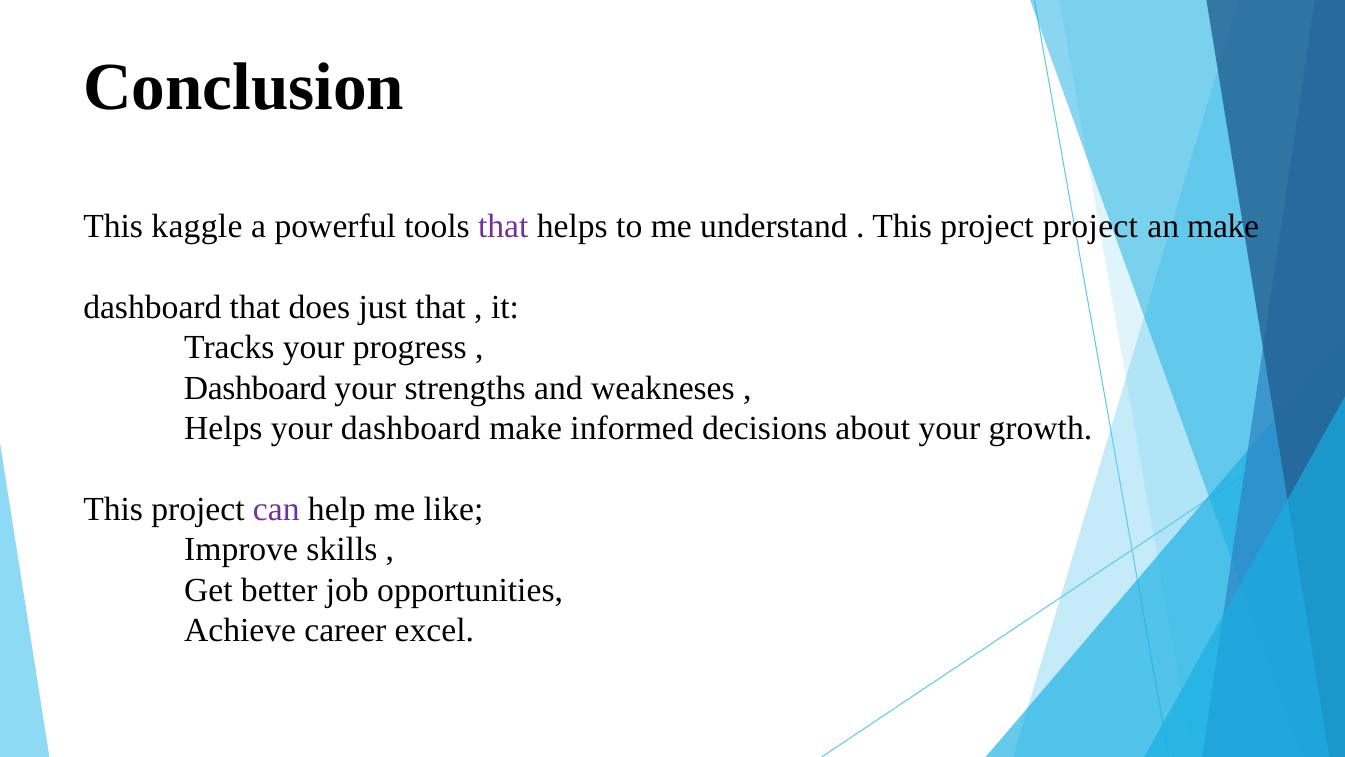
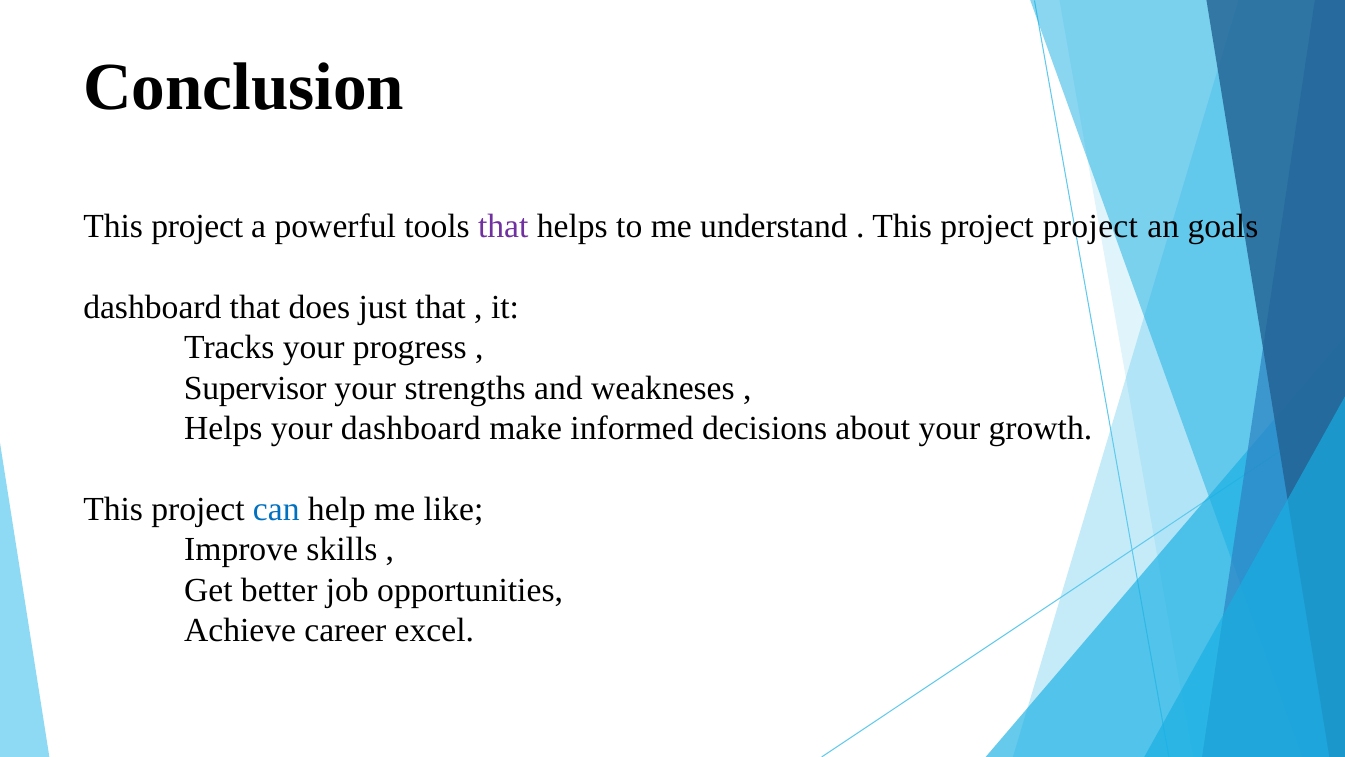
kaggle: kaggle -> project (197, 226)
an make: make -> goals (1223, 226)
Dashboard: Dashboard -> Supervisor (255, 388)
can colour: purple -> blue (276, 509)
